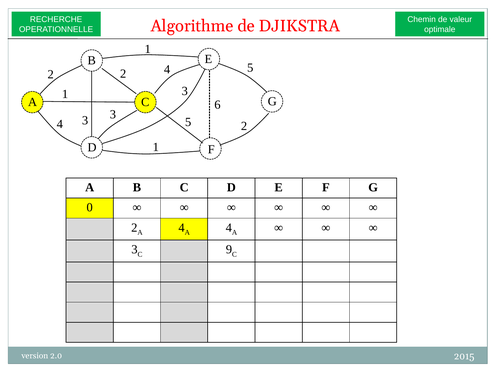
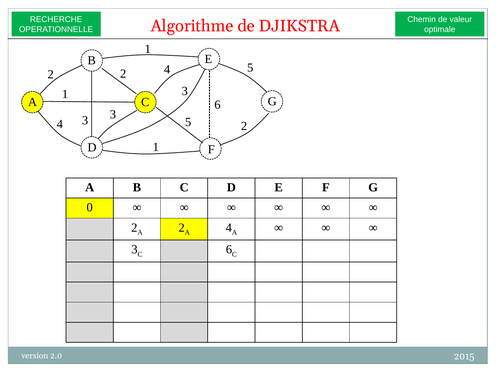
2 A 4: 4 -> 2 (182, 228)
C 9: 9 -> 6 (229, 250)
